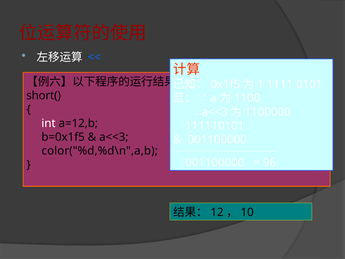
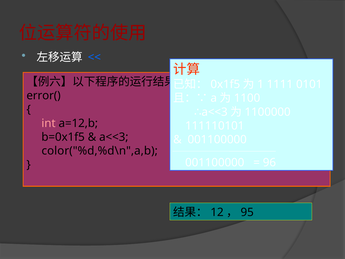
short(: short( -> error( (44, 95)
int colour: white -> pink (49, 123)
10: 10 -> 95 (247, 212)
